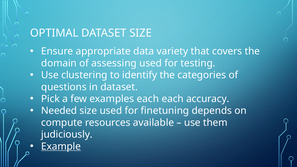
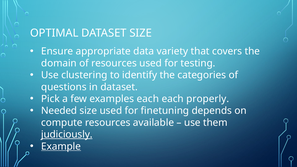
of assessing: assessing -> resources (114, 63)
accuracy: accuracy -> properly (208, 99)
judiciously underline: none -> present (67, 135)
